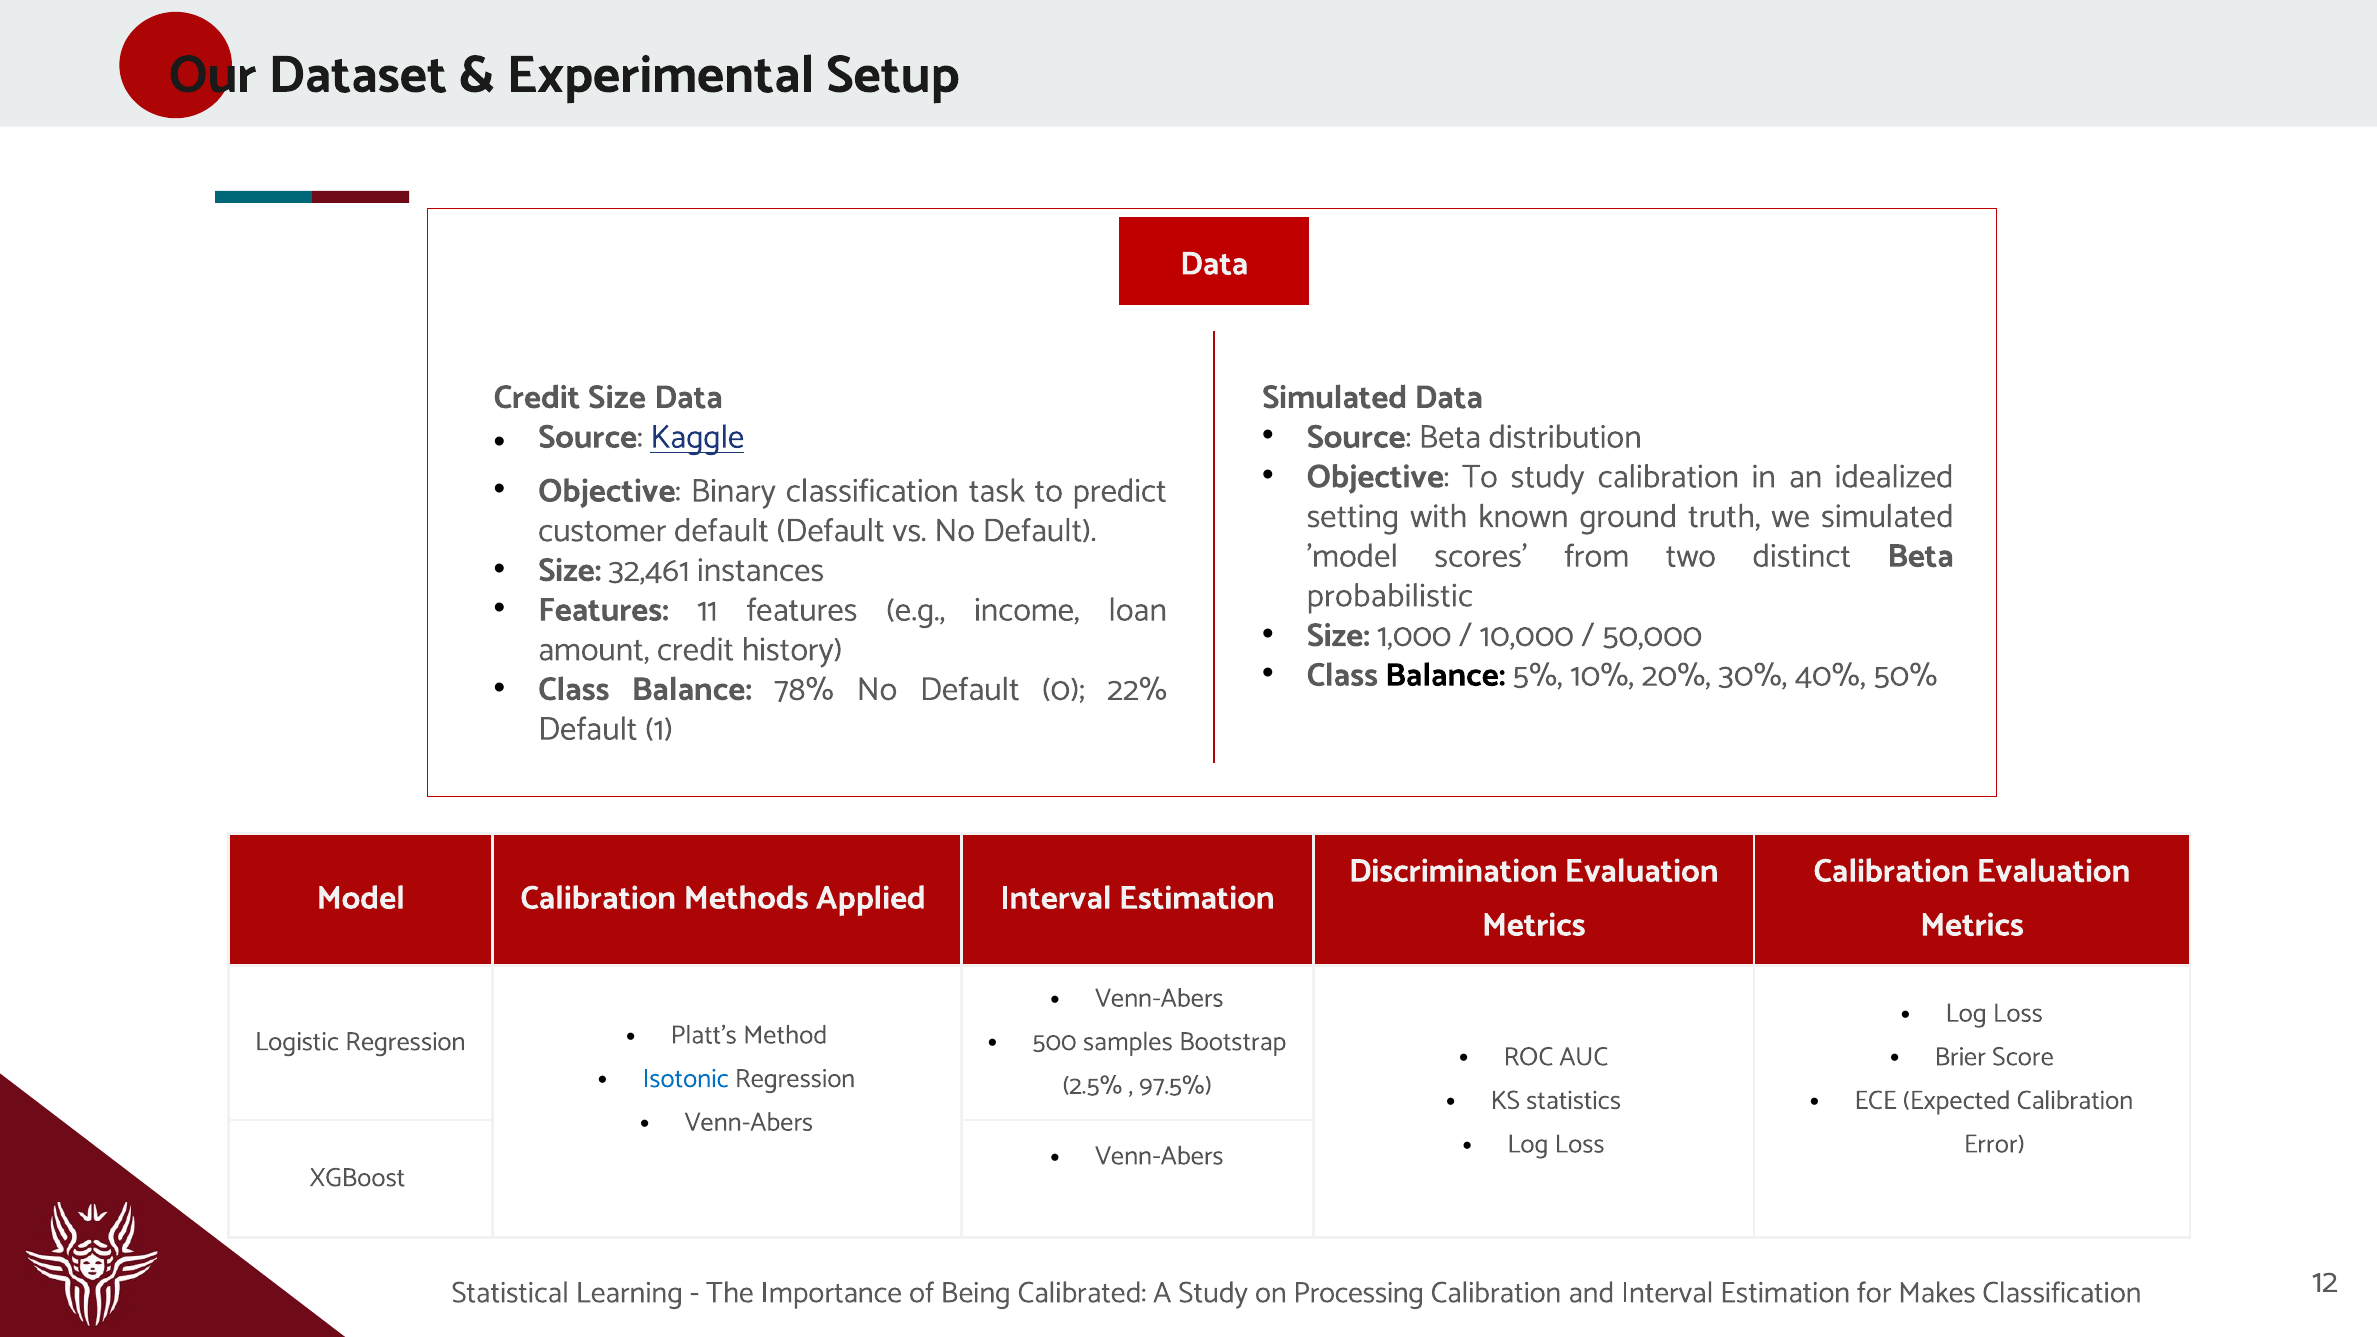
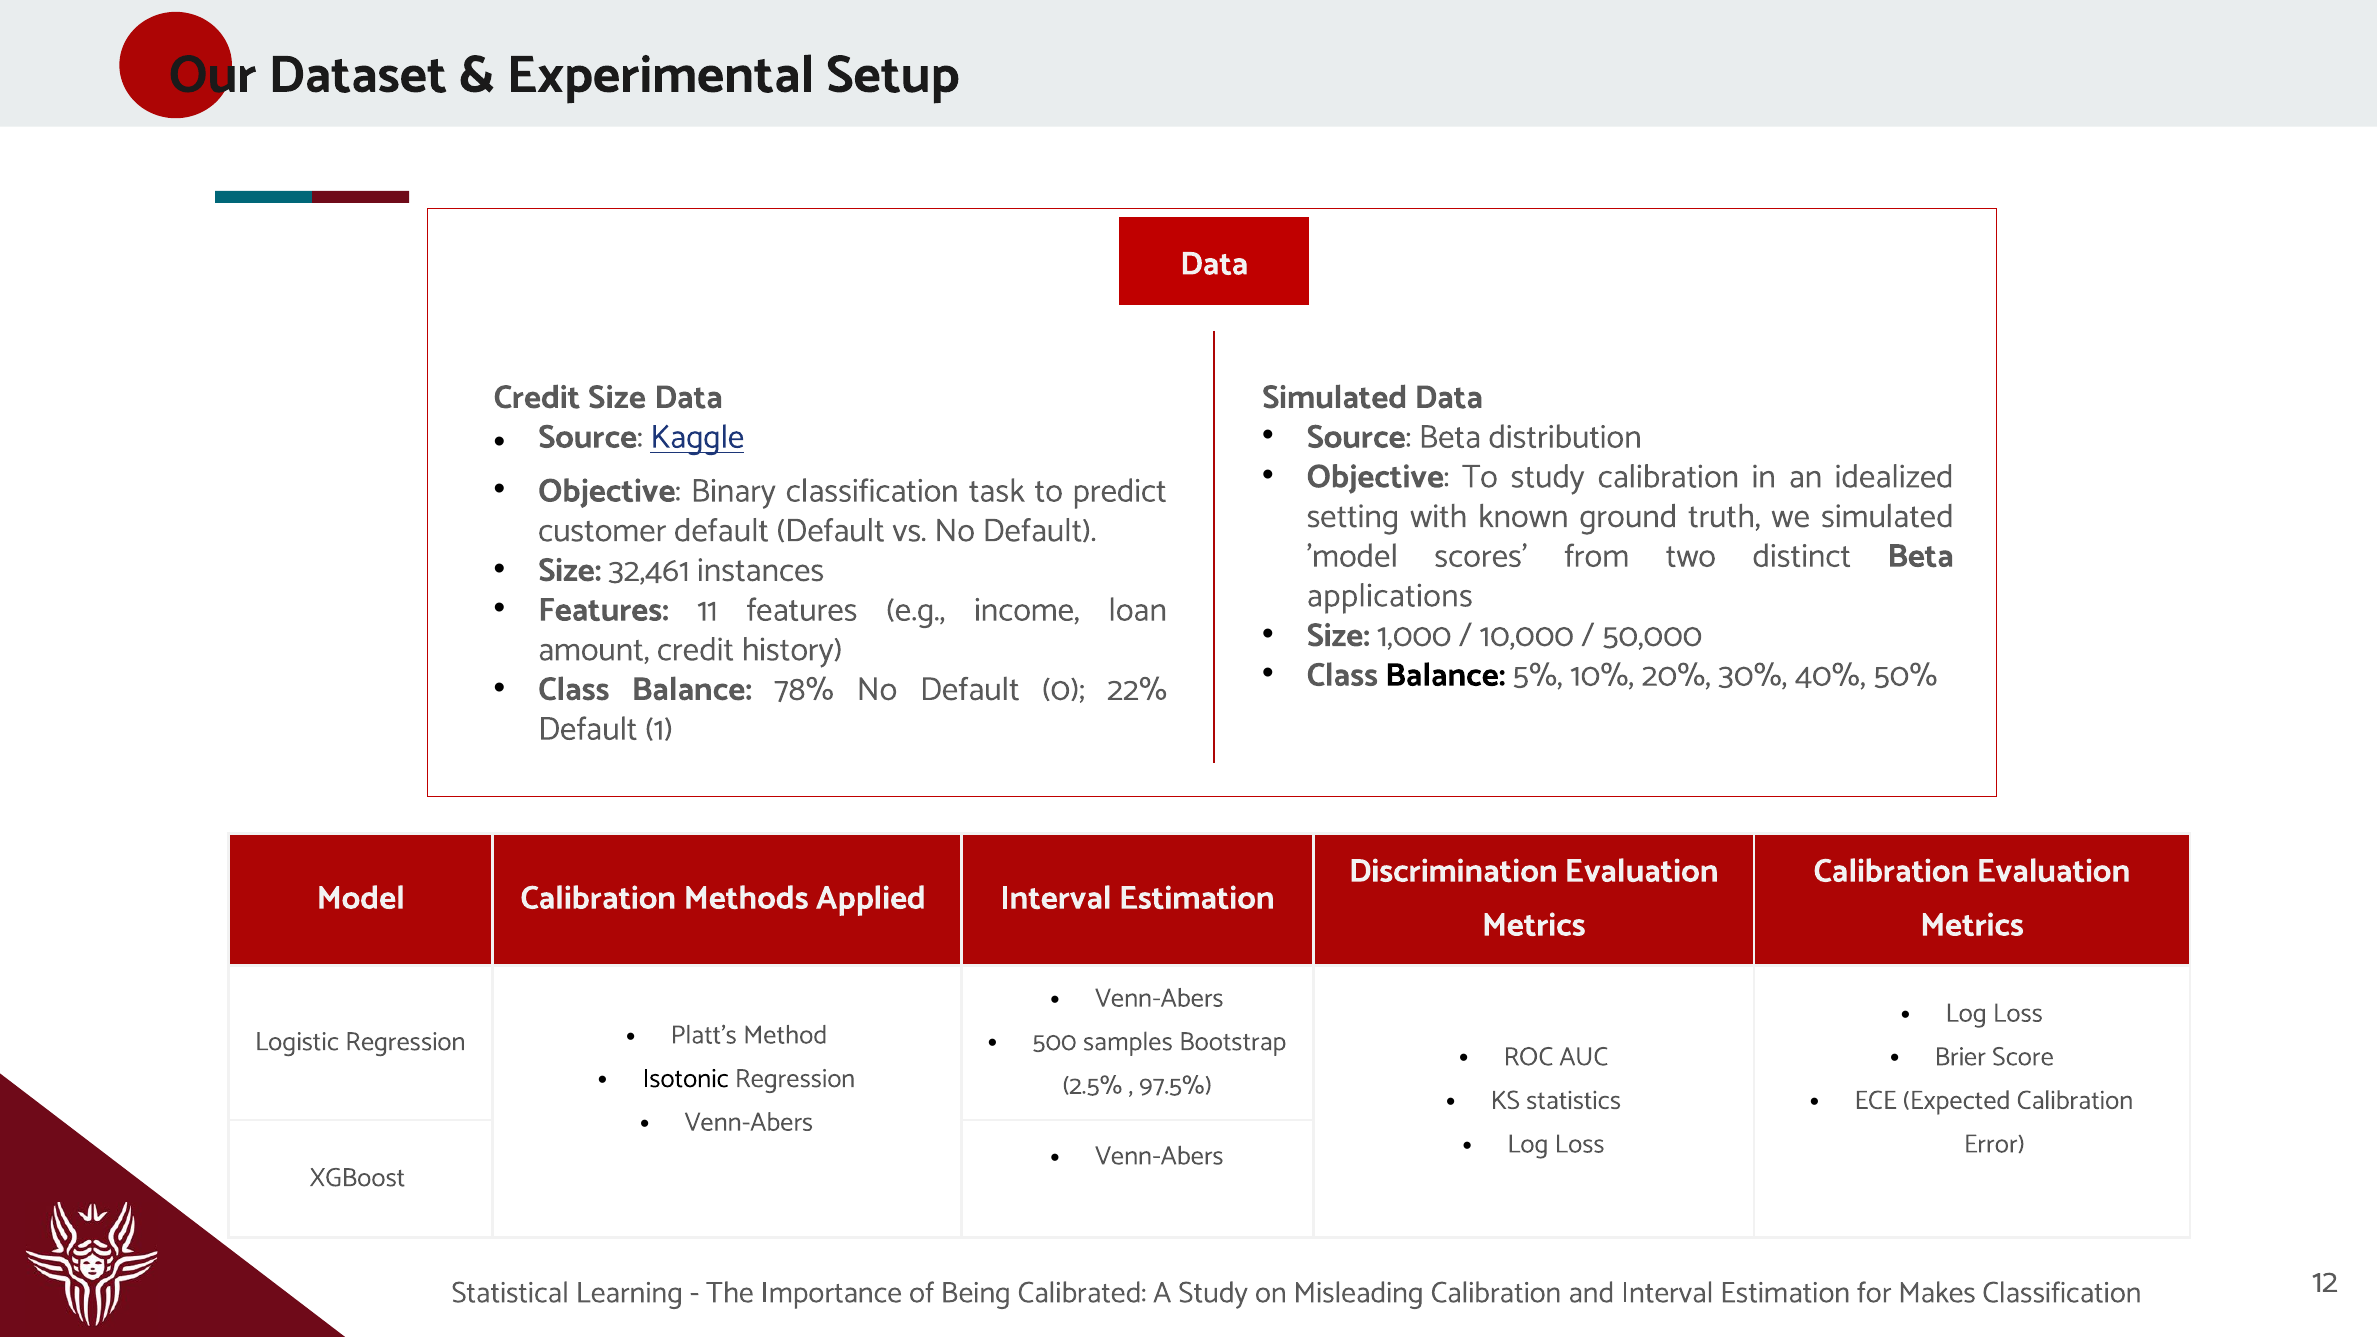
probabilistic: probabilistic -> applications (1390, 596)
Isotonic colour: blue -> black (686, 1078)
Processing: Processing -> Misleading (1358, 1293)
